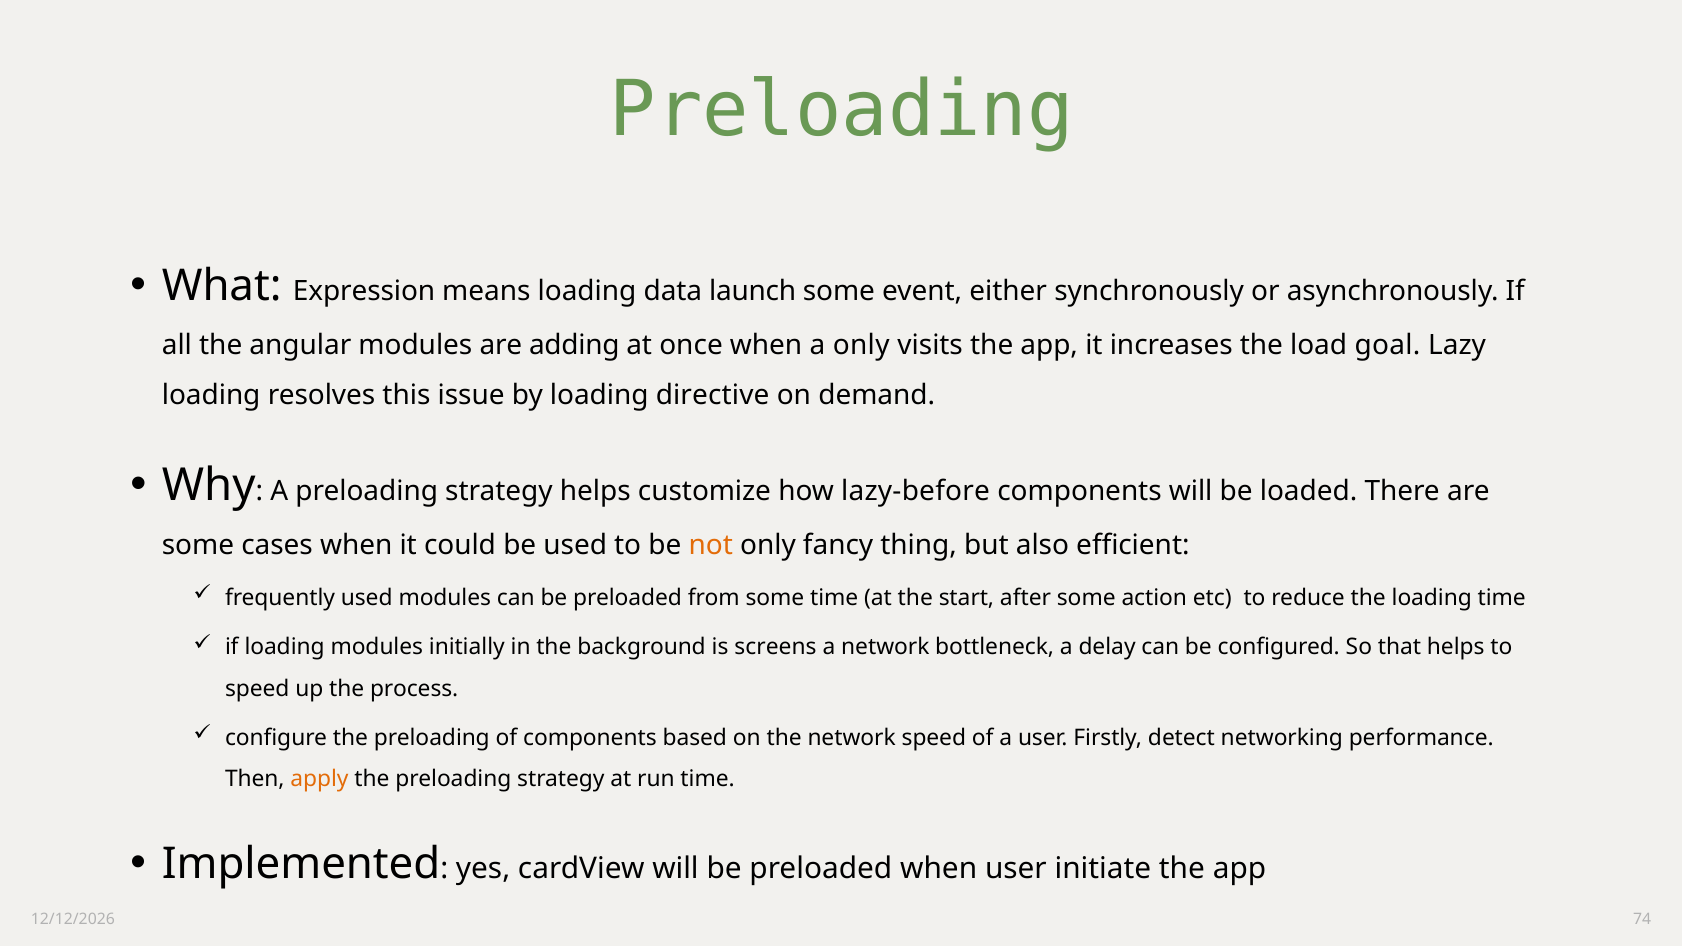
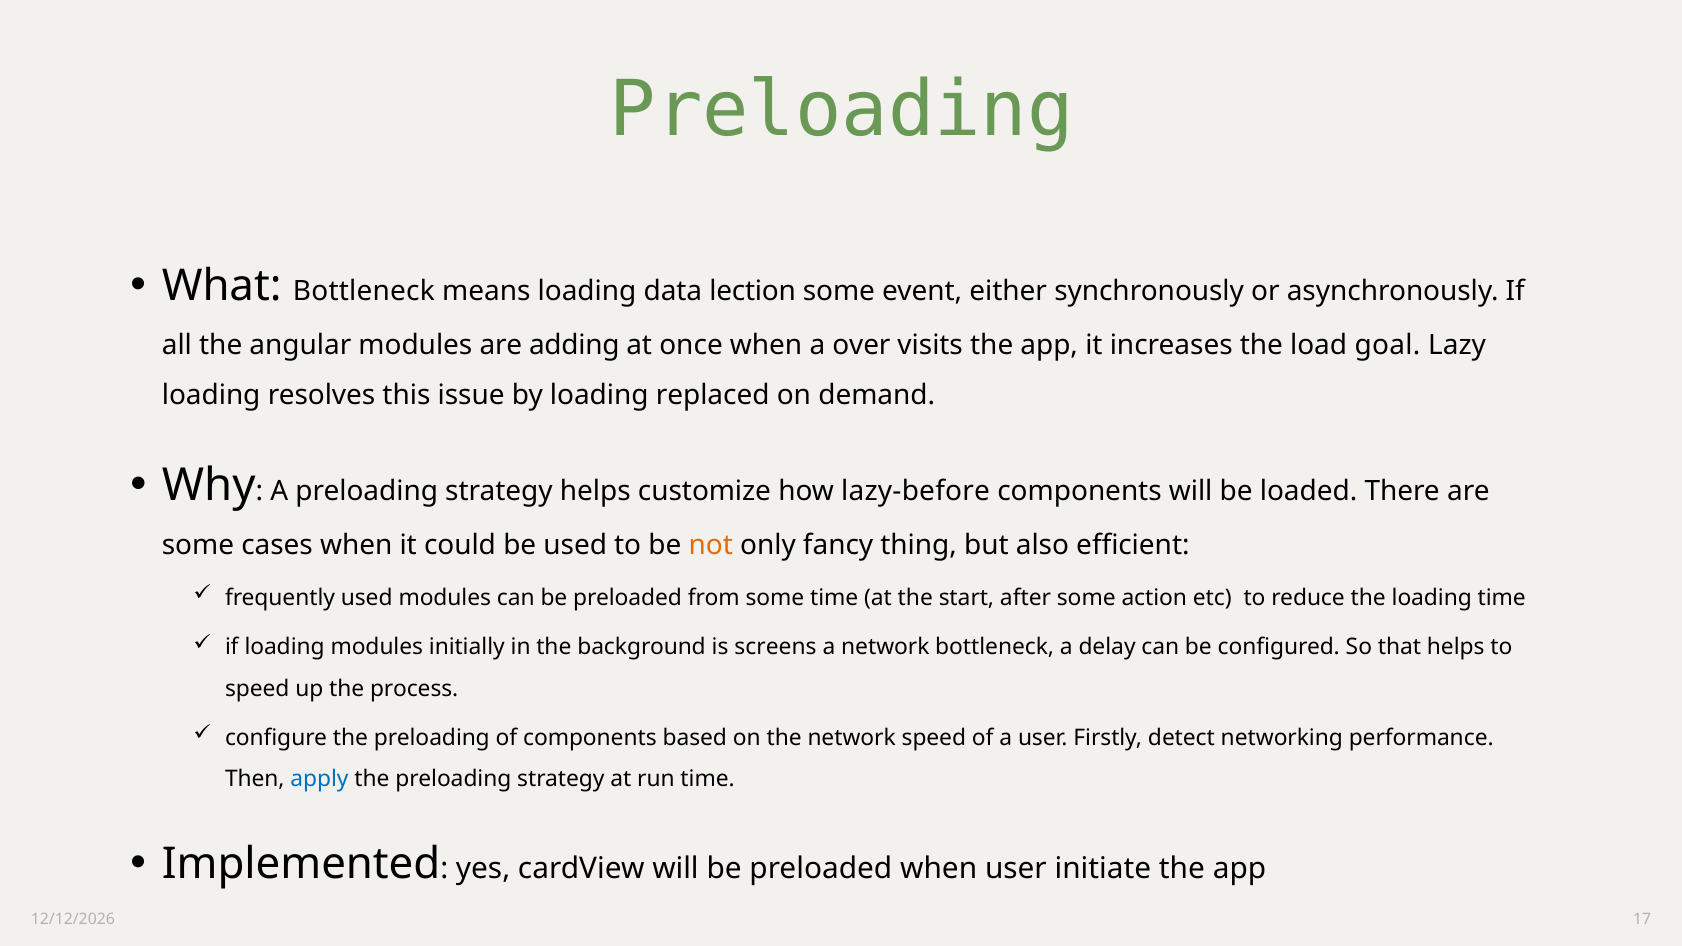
What Expression: Expression -> Bottleneck (364, 291)
launch: launch -> lection (753, 291)
a only: only -> over (861, 345)
directive: directive -> replaced (713, 395)
apply colour: orange -> blue (320, 779)
74: 74 -> 17 (1642, 920)
